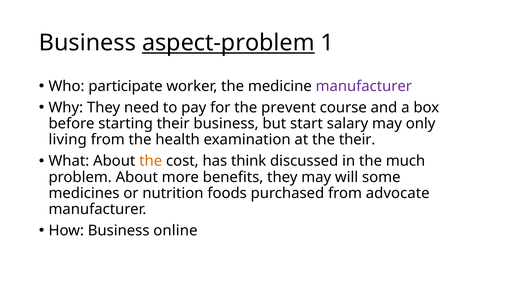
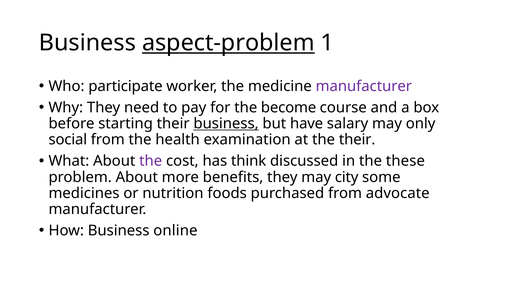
prevent: prevent -> become (289, 108)
business underline: none -> present (226, 124)
start: start -> have (307, 124)
living: living -> social (68, 140)
the colour: orange -> purple (151, 161)
much: much -> these (405, 161)
will: will -> city (347, 177)
